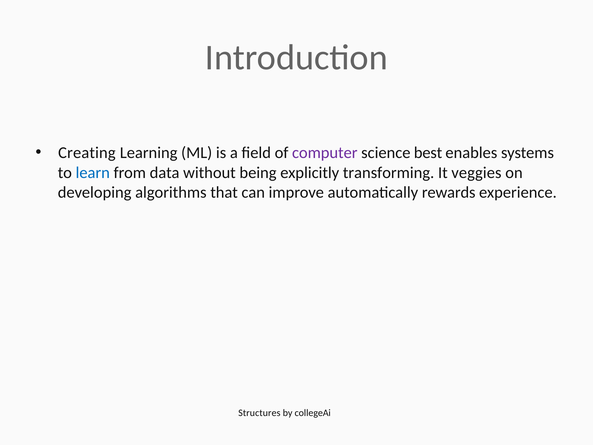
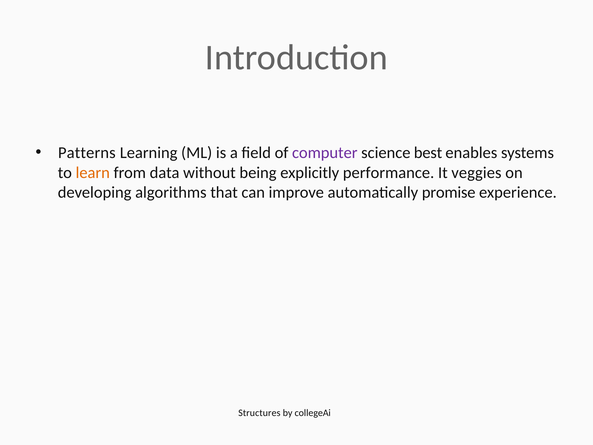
Creating: Creating -> Patterns (87, 153)
learn colour: blue -> orange (93, 172)
transforming: transforming -> performance (389, 172)
rewards: rewards -> promise (449, 192)
